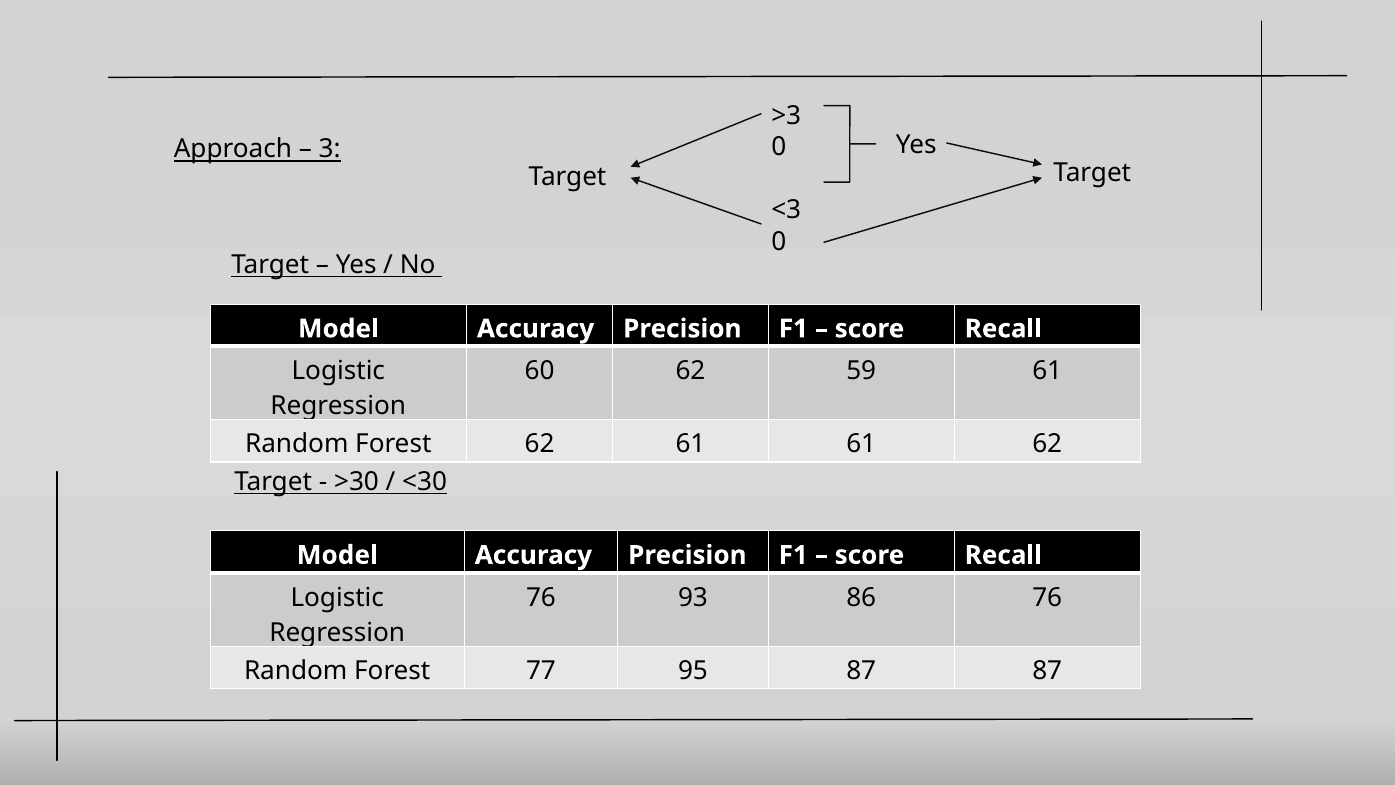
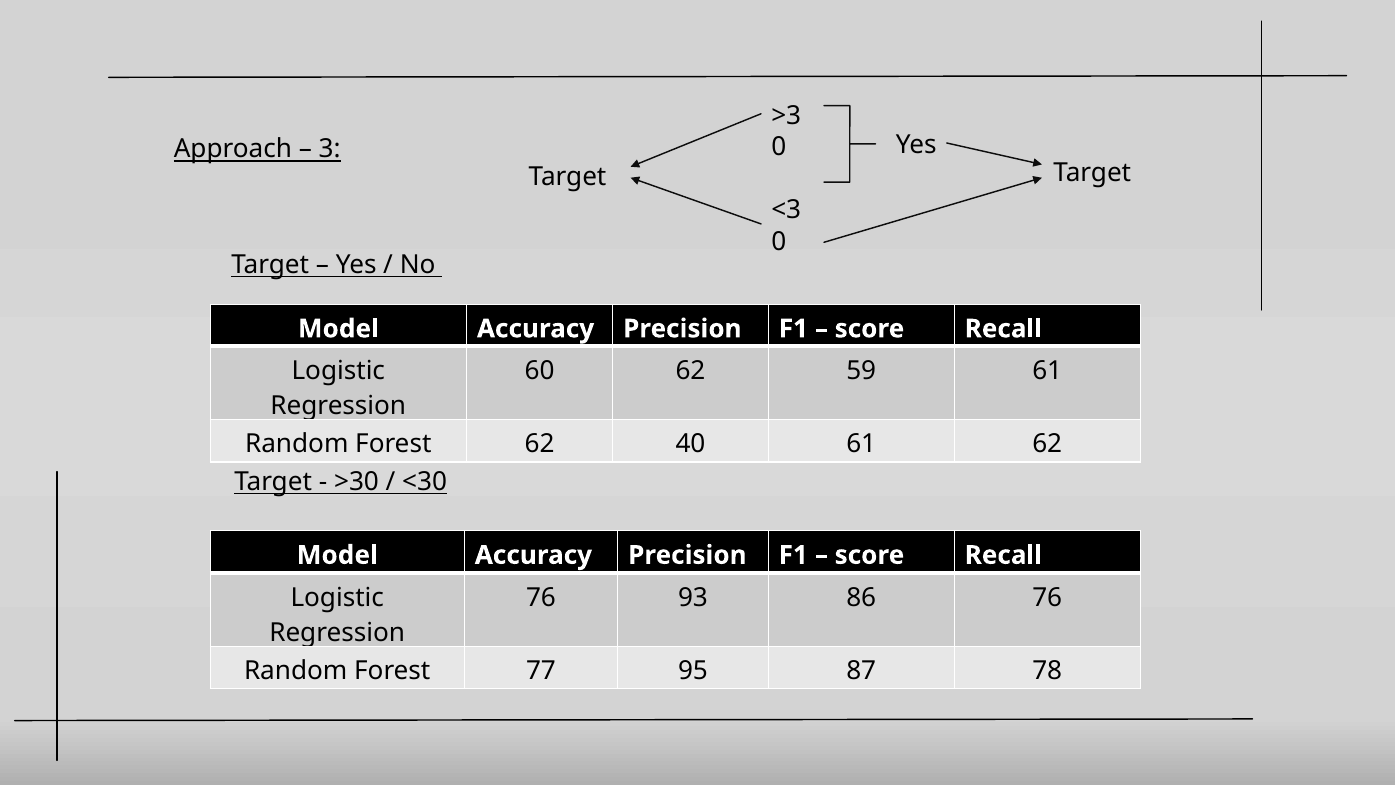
62 61: 61 -> 40 (690, 444)
87 87: 87 -> 78 (1047, 671)
